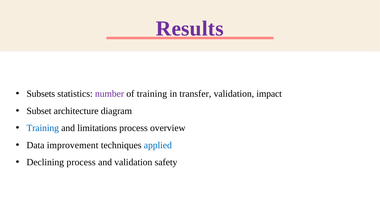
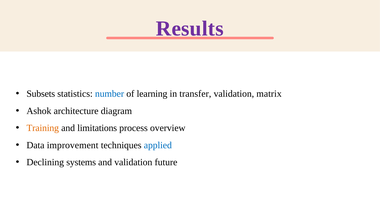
number colour: purple -> blue (110, 94)
of training: training -> learning (152, 94)
impact: impact -> matrix (269, 94)
Subset: Subset -> Ashok (39, 111)
Training colour: blue -> orange (43, 128)
Declining process: process -> systems (81, 162)
safety: safety -> future (166, 162)
